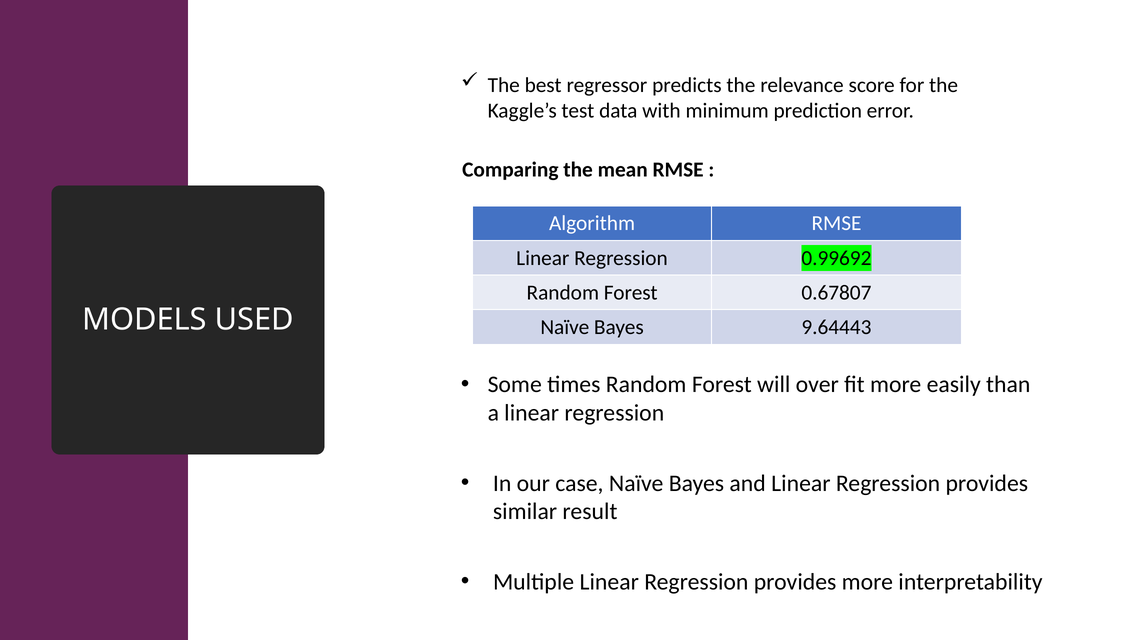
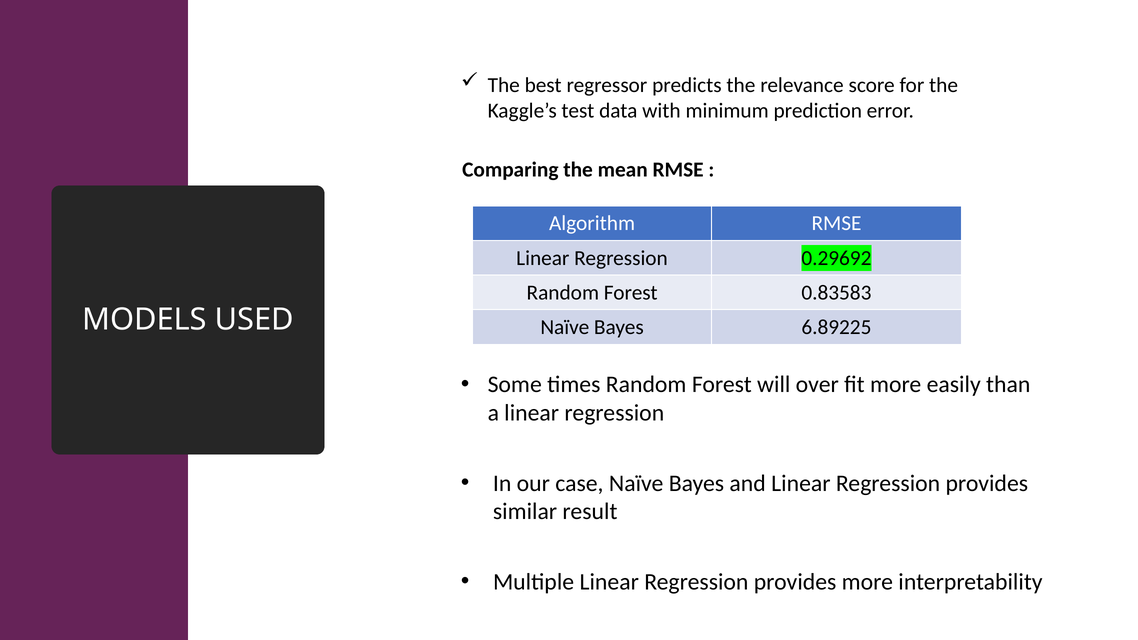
0.99692: 0.99692 -> 0.29692 (836, 258)
0.67807: 0.67807 -> 0.83583 (836, 293)
9.64443: 9.64443 -> 6.89225 (836, 327)
